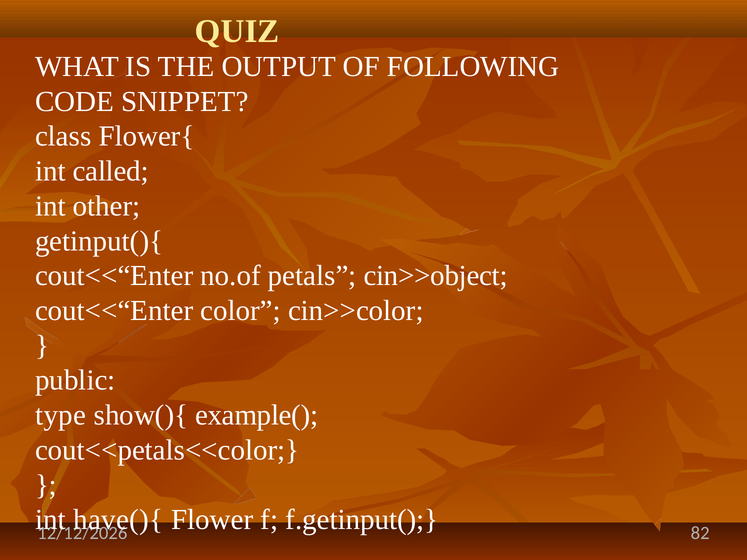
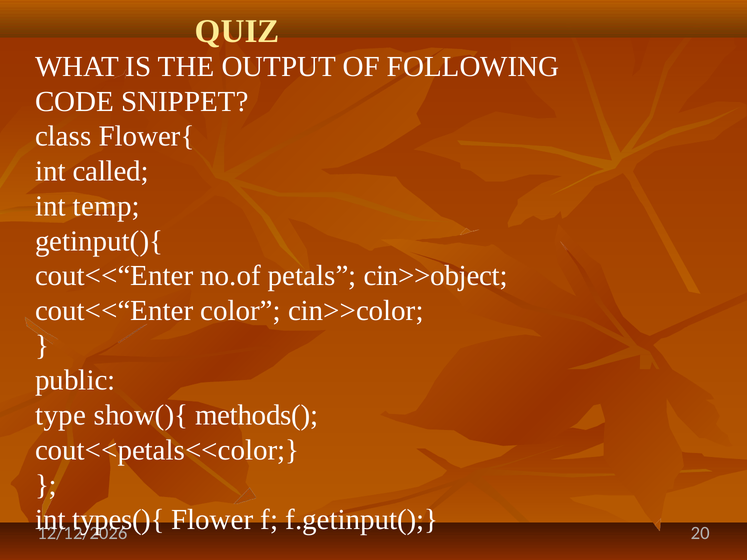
other: other -> temp (106, 206)
example(: example( -> methods( (257, 415)
have(){: have(){ -> types(){ (119, 520)
82: 82 -> 20 (700, 534)
